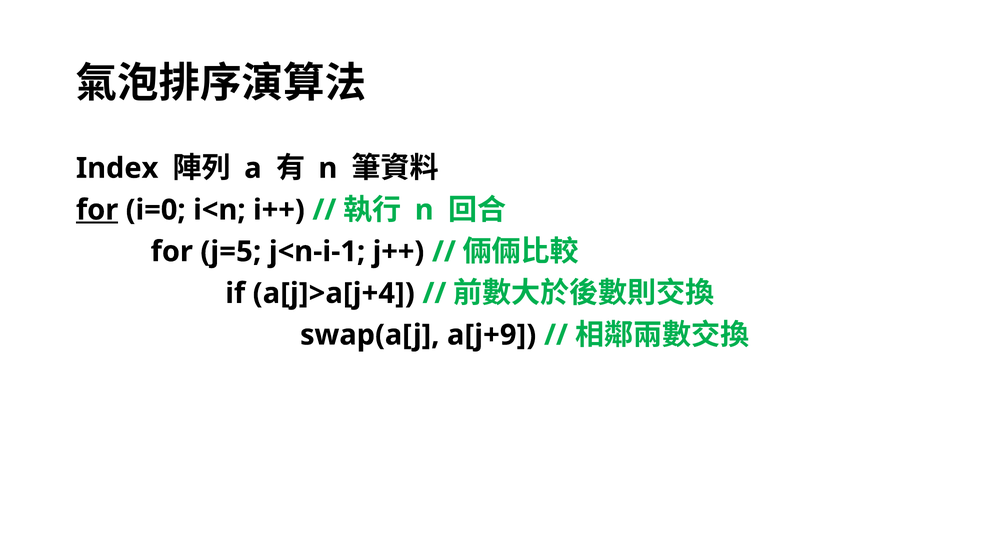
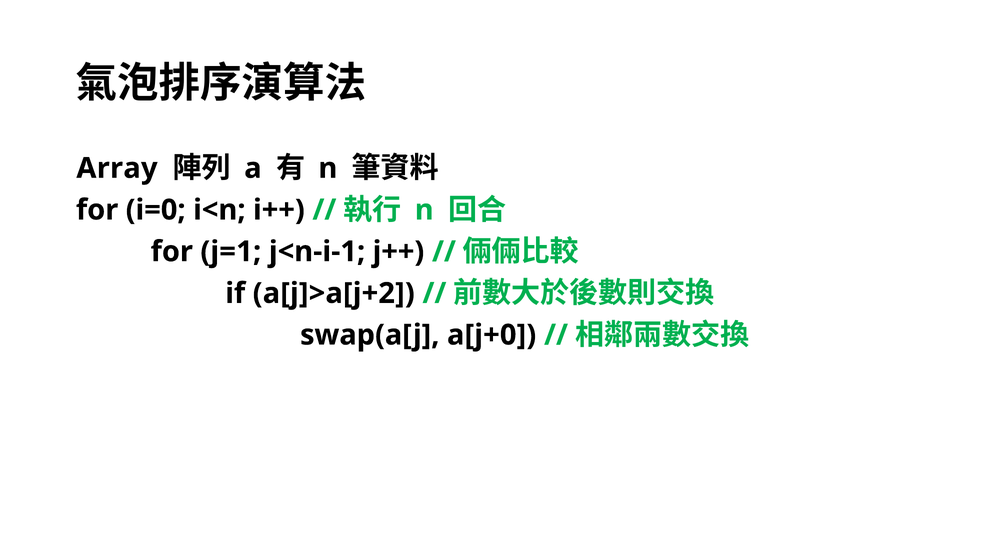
Index: Index -> Array (117, 168)
for underline: present -> none (97, 210)
j=5: j=5 -> j=1 (231, 252)
a[j]>a[j+4: a[j]>a[j+4 -> a[j]>a[j+2 (334, 293)
a[j+9: a[j+9 -> a[j+0 (492, 335)
